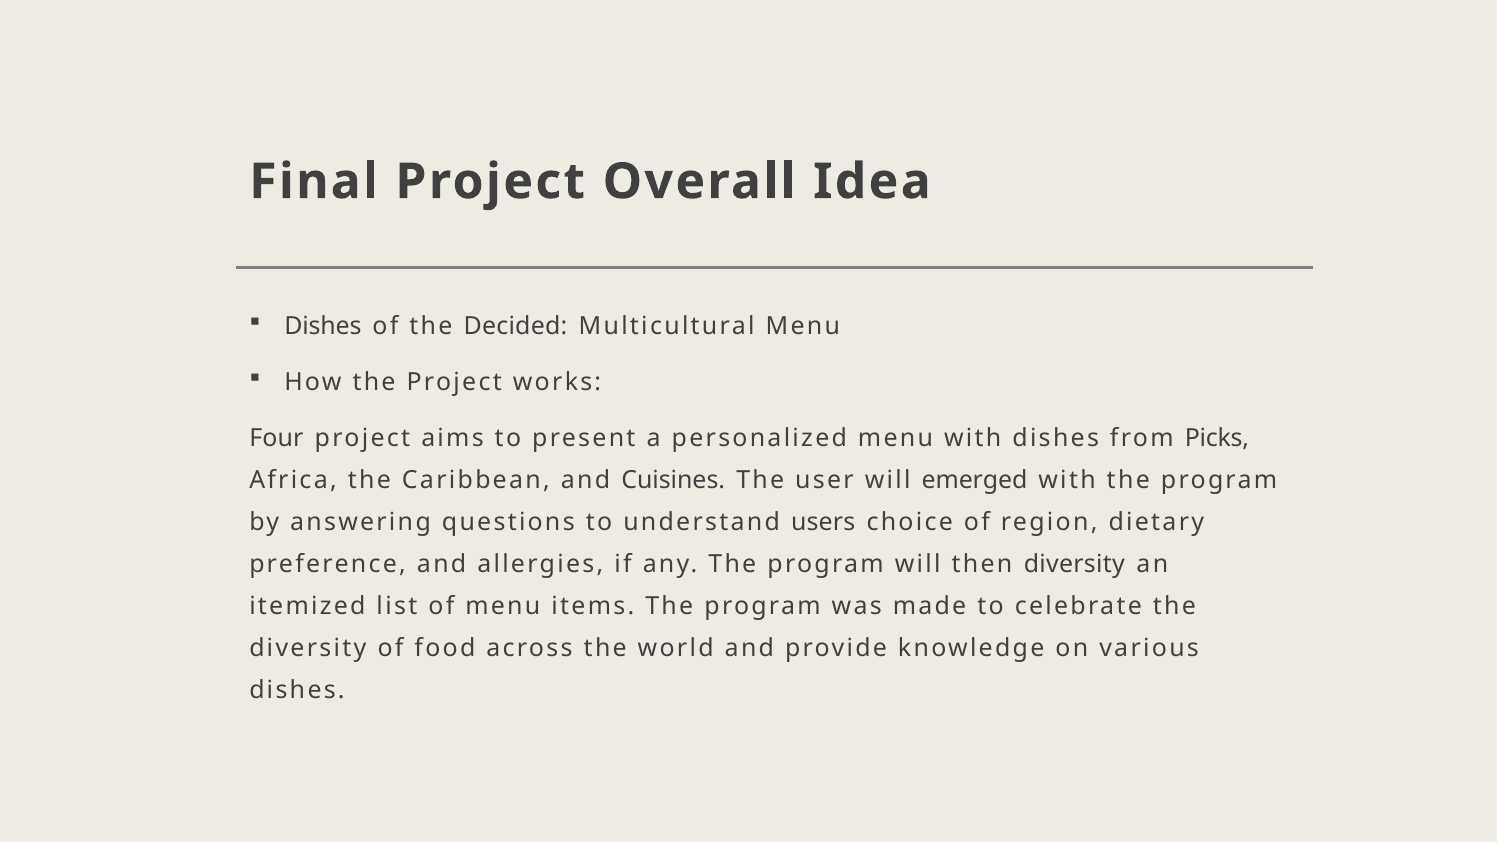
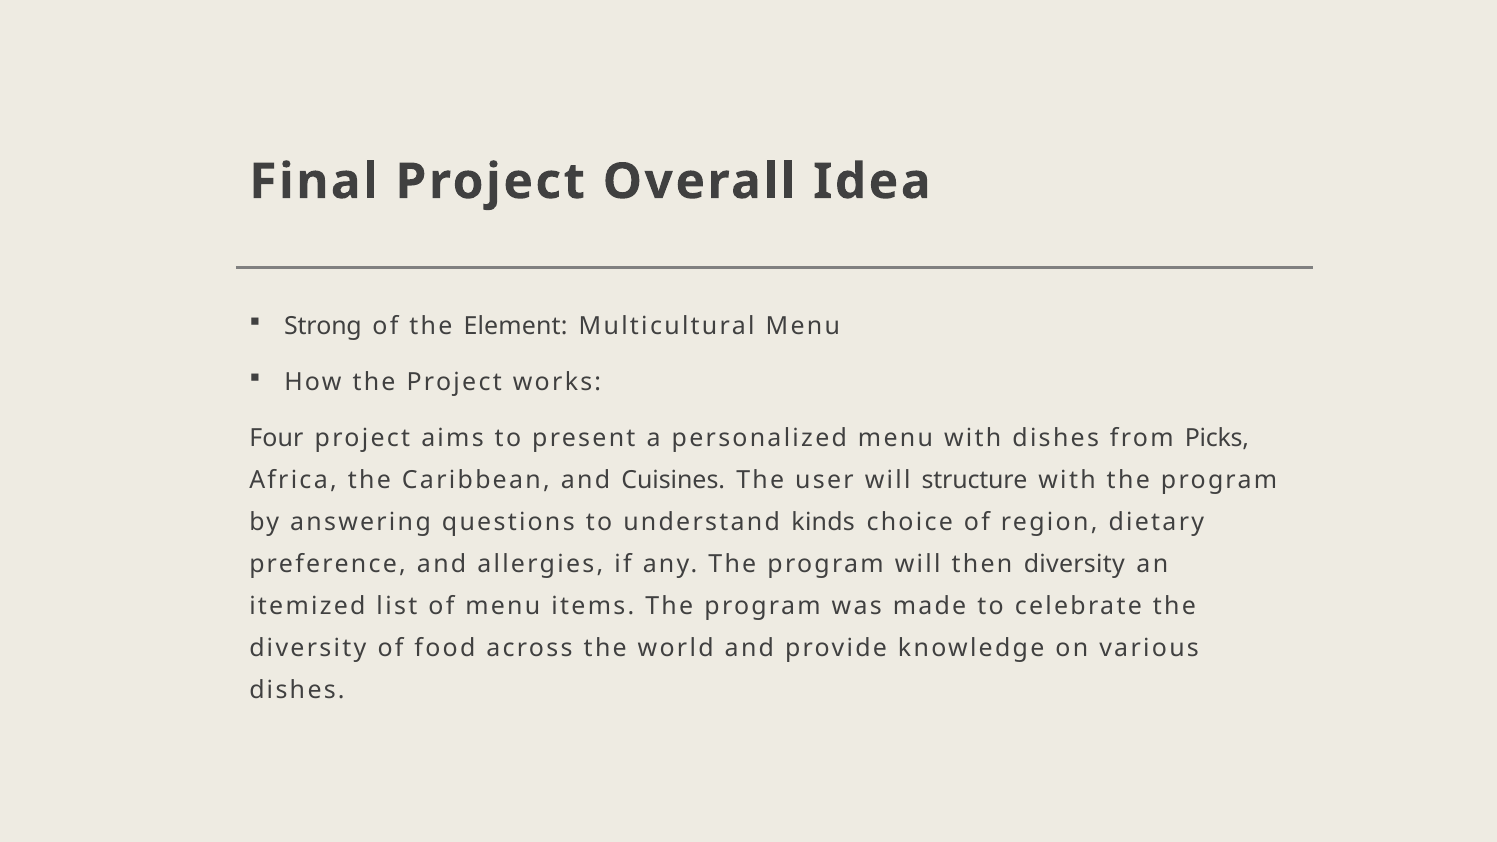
Dishes: Dishes -> Strong (323, 326)
Decided: Decided -> Element (516, 326)
emerged: emerged -> structure (975, 481)
users: users -> kinds (823, 522)
